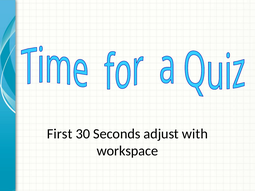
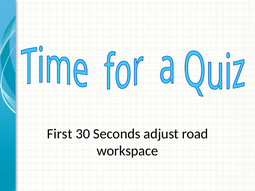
with: with -> road (195, 134)
